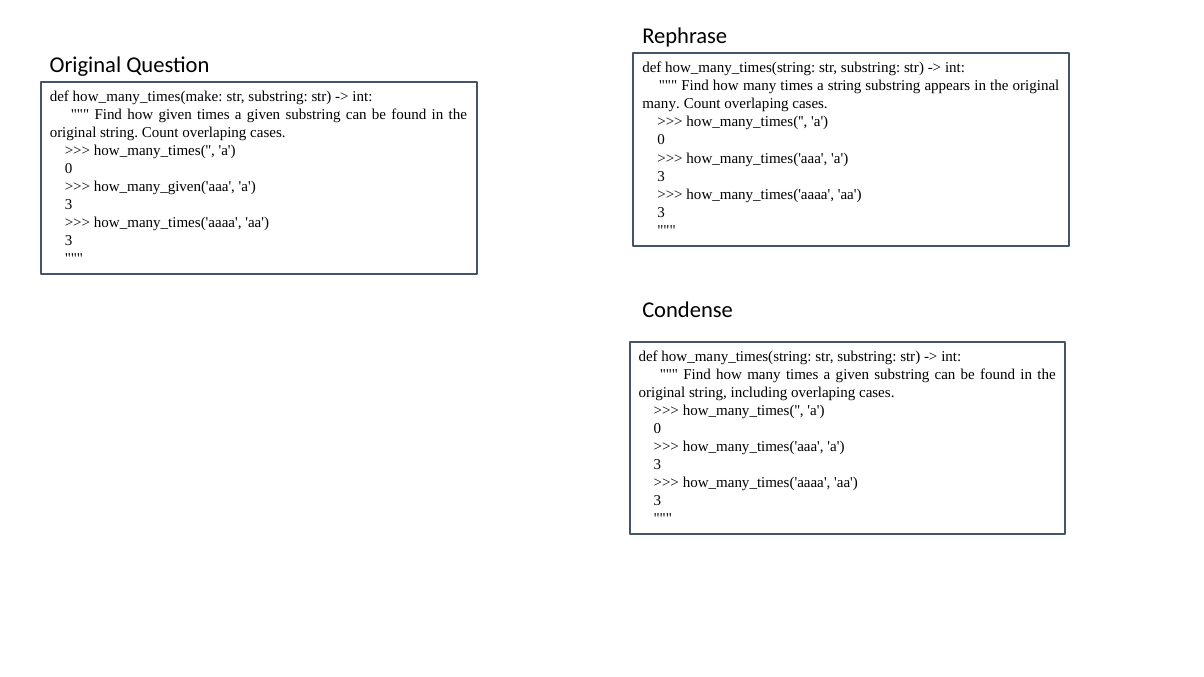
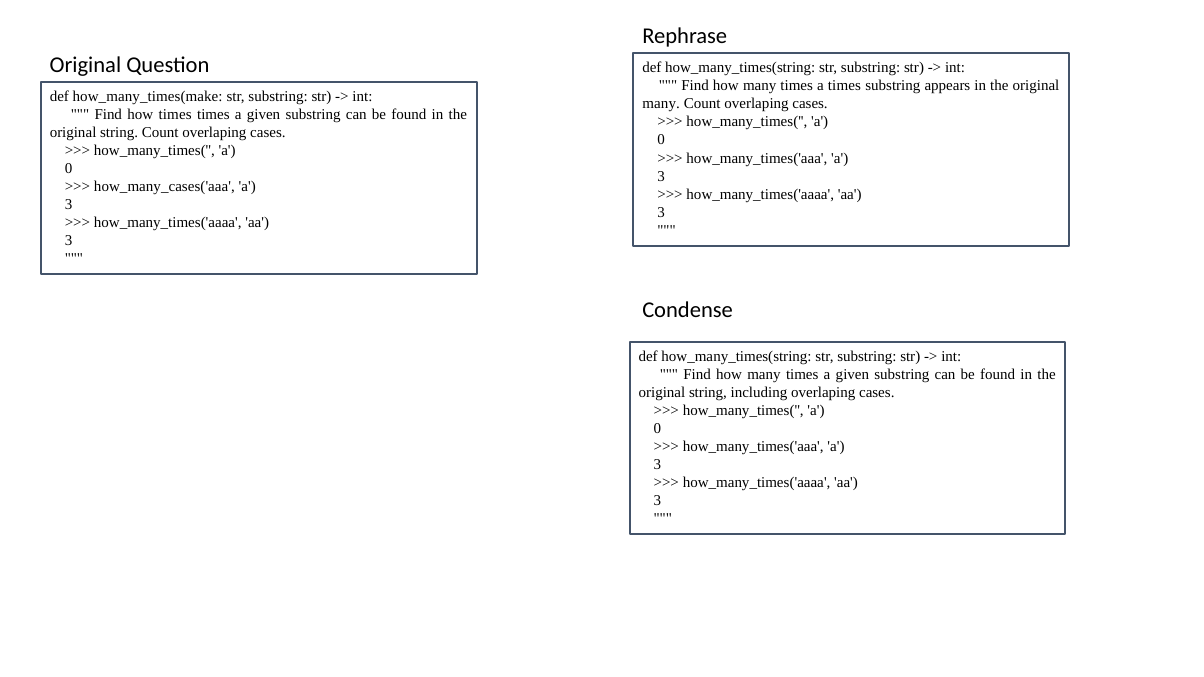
a string: string -> times (844, 86)
how given: given -> times (175, 114)
how_many_given('aaa: how_many_given('aaa -> how_many_cases('aaa (164, 187)
